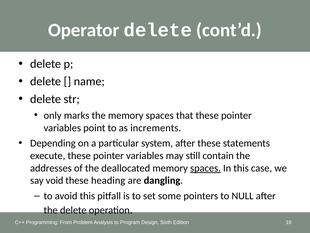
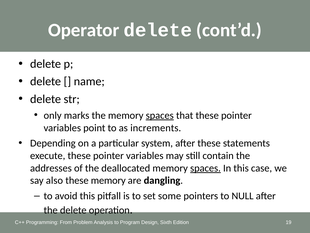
spaces underline: none -> present (160, 115)
void: void -> also (54, 180)
these heading: heading -> memory (108, 180)
